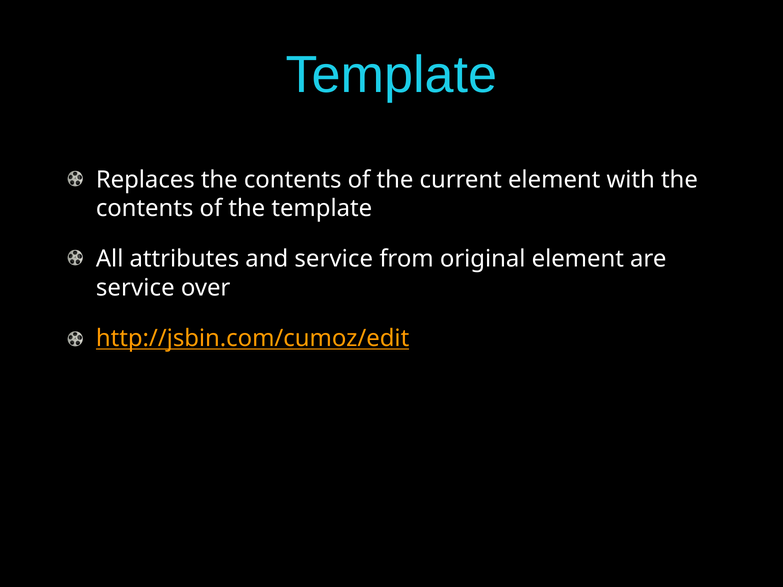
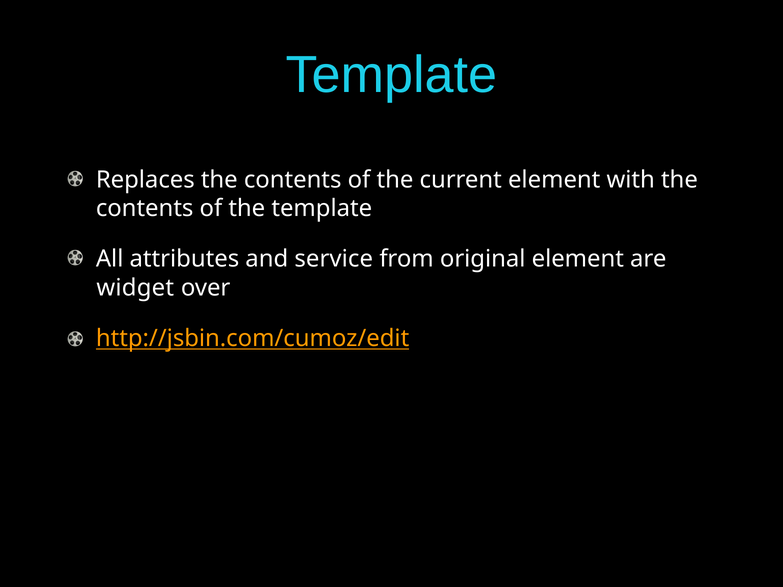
service: service -> widget (135, 288)
